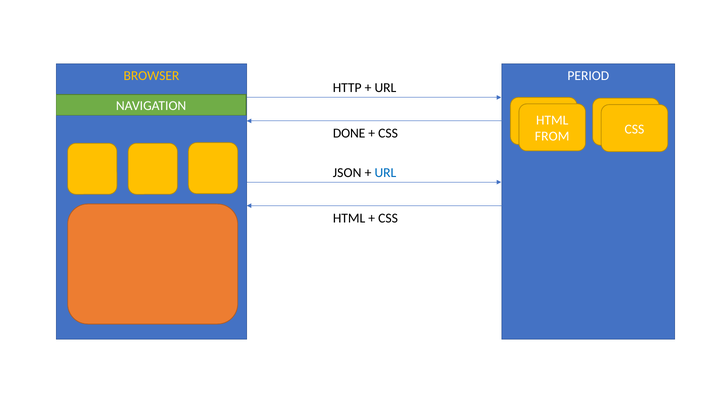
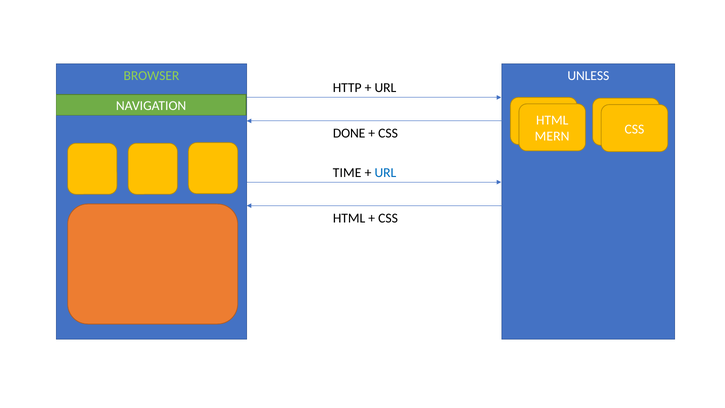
BROWSER colour: yellow -> light green (151, 76)
PERIOD: PERIOD -> UNLESS (588, 76)
FROM: FROM -> MERN (552, 136)
JSON: JSON -> TIME (347, 173)
